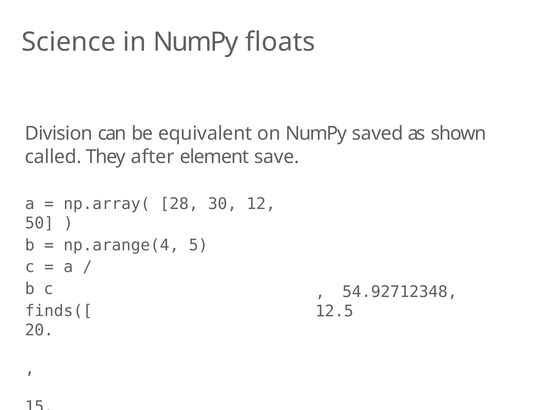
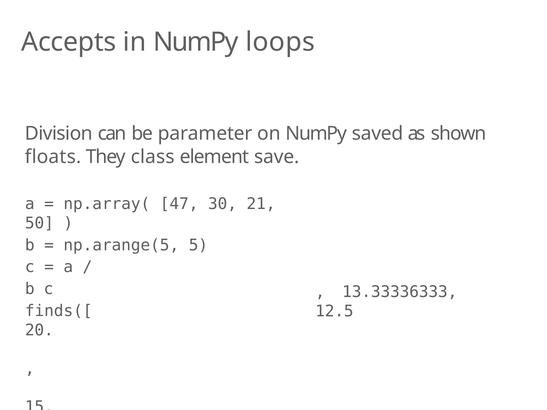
Science: Science -> Accepts (69, 42)
floats: floats -> loops (280, 42)
equivalent: equivalent -> parameter (205, 134)
called: called -> floats (53, 157)
after: after -> class (153, 157)
28: 28 -> 47 (179, 204)
12: 12 -> 21 (261, 204)
np.arange(4: np.arange(4 -> np.arange(5 (121, 245)
54.92712348: 54.92712348 -> 13.33336333 (400, 292)
